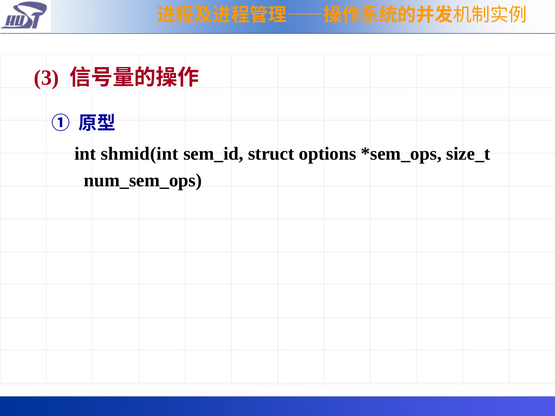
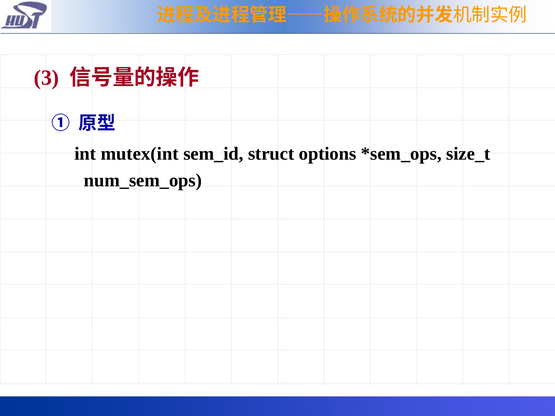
shmid(int: shmid(int -> mutex(int (140, 154)
